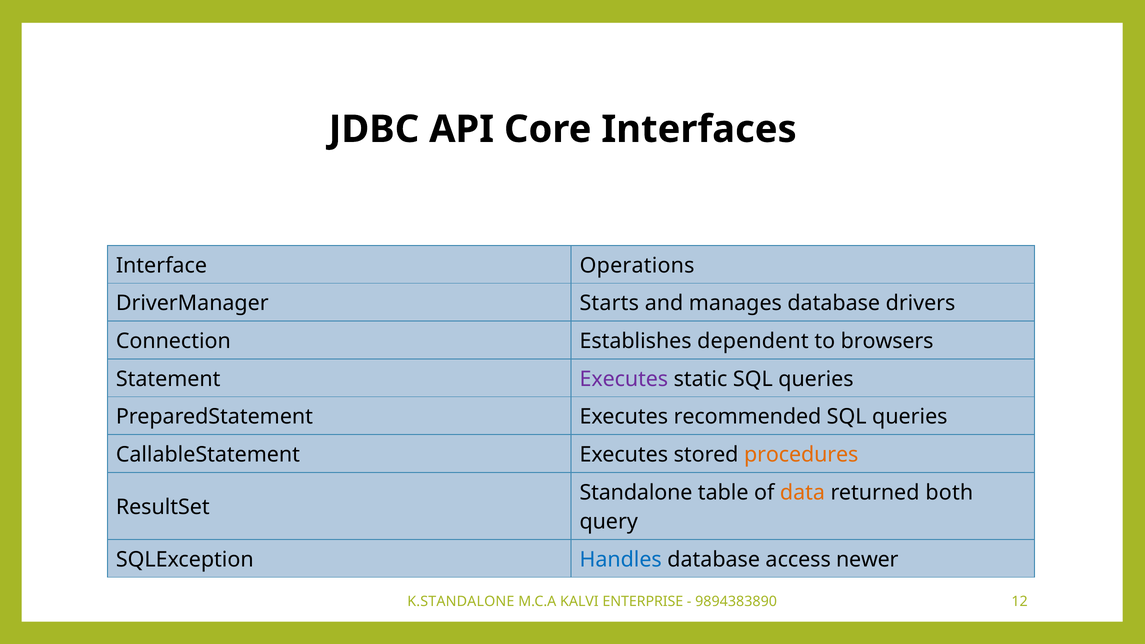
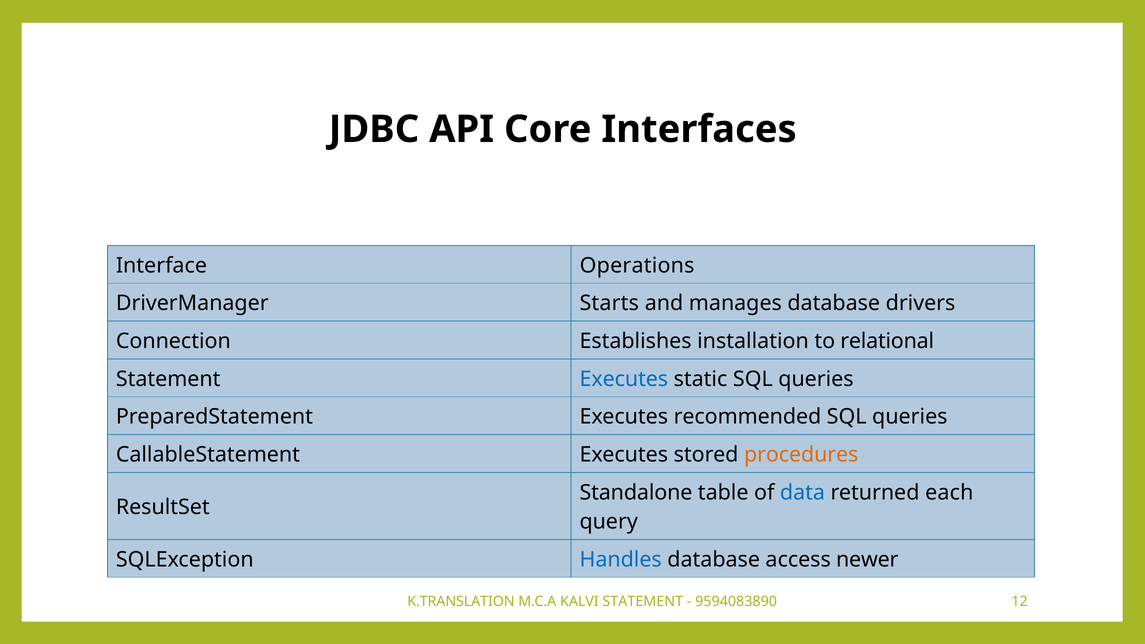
dependent: dependent -> installation (753, 341)
browsers: browsers -> relational (887, 341)
Executes colour: purple -> blue (624, 379)
data colour: orange -> blue (802, 493)
both: both -> each (949, 493)
K.STANDALONE: K.STANDALONE -> K.TRANSLATION (461, 601)
KALVI ENTERPRISE: ENTERPRISE -> STATEMENT (643, 601)
9894383890: 9894383890 -> 9594083890 (736, 601)
